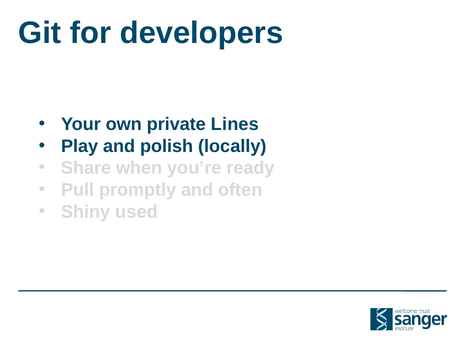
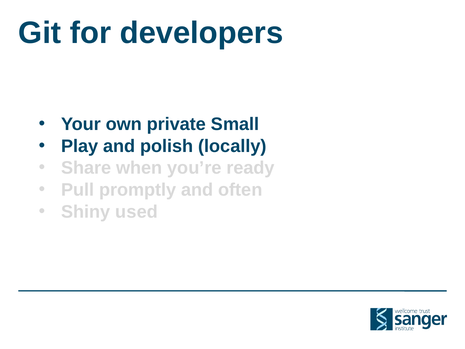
Lines: Lines -> Small (235, 124)
